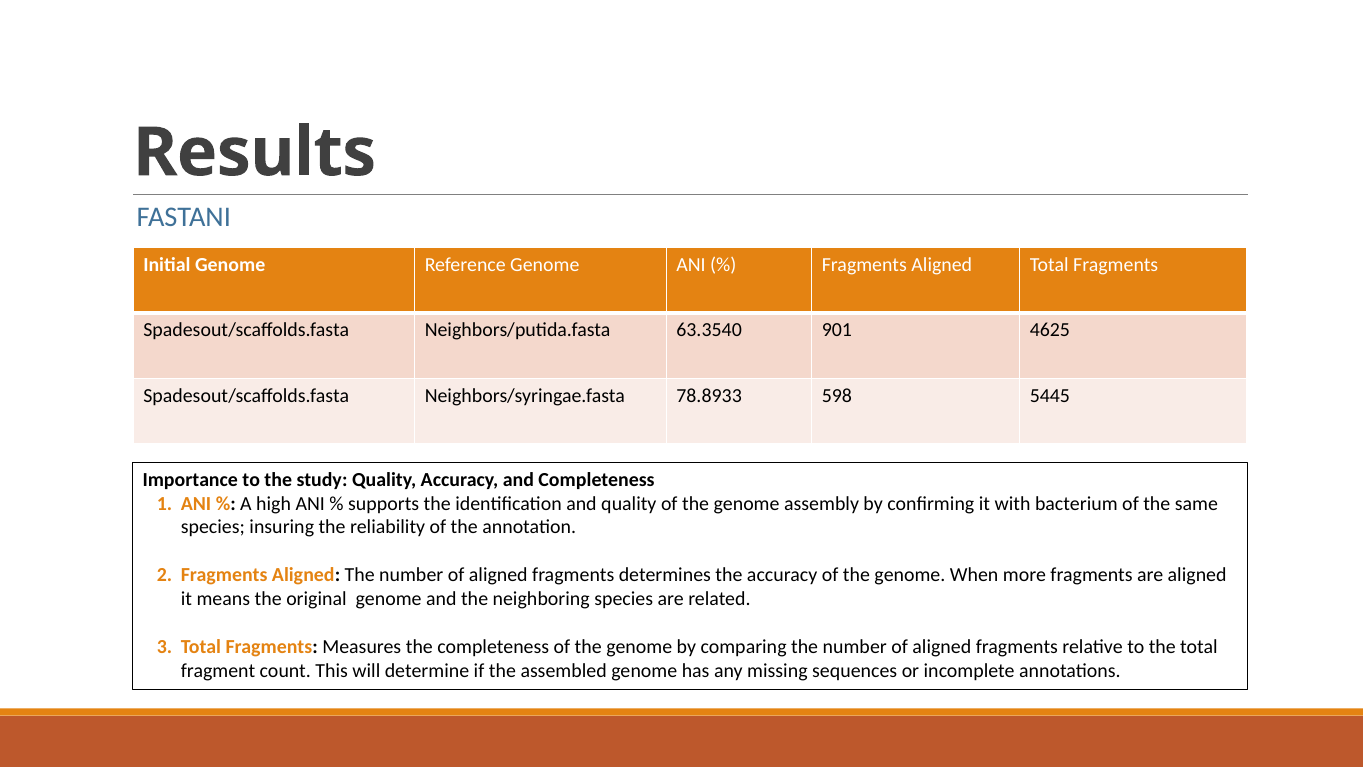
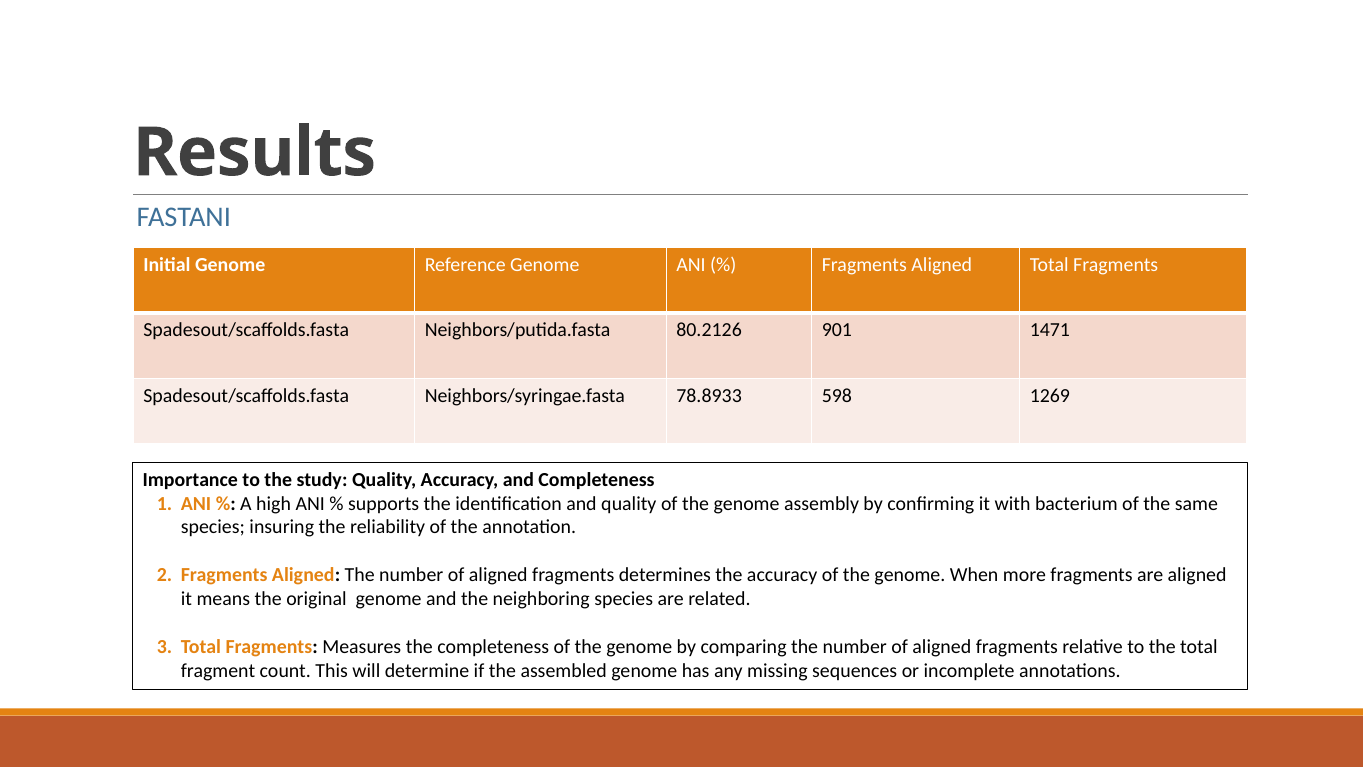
63.3540: 63.3540 -> 80.2126 (709, 330)
4625: 4625 -> 1471 (1050, 330)
5445: 5445 -> 1269 (1050, 396)
